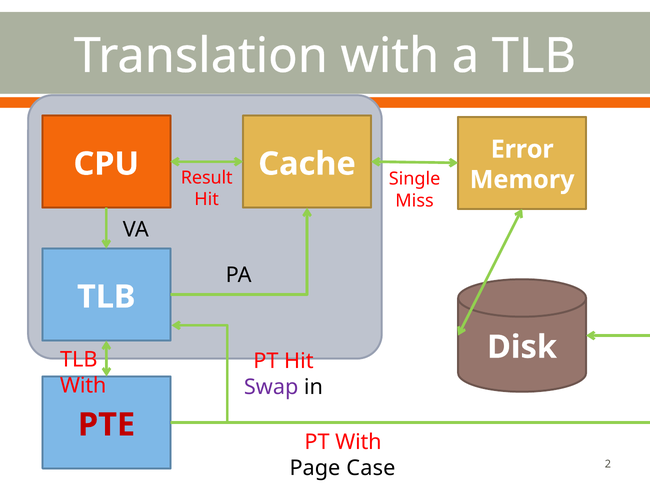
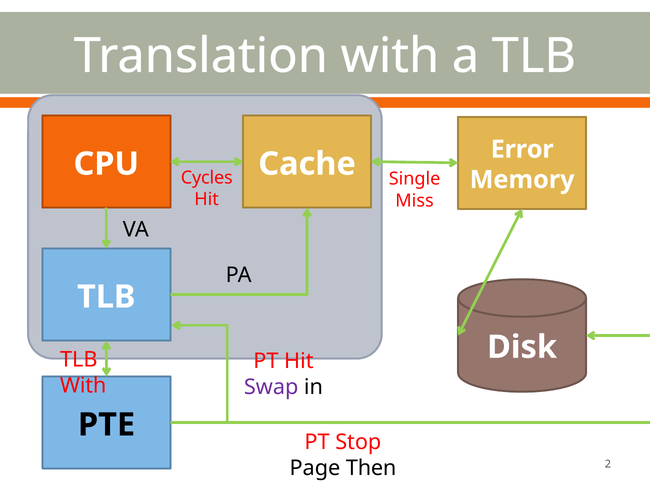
Result: Result -> Cycles (207, 178)
PTE colour: red -> black (107, 425)
PT With: With -> Stop (358, 442)
Case: Case -> Then (371, 468)
